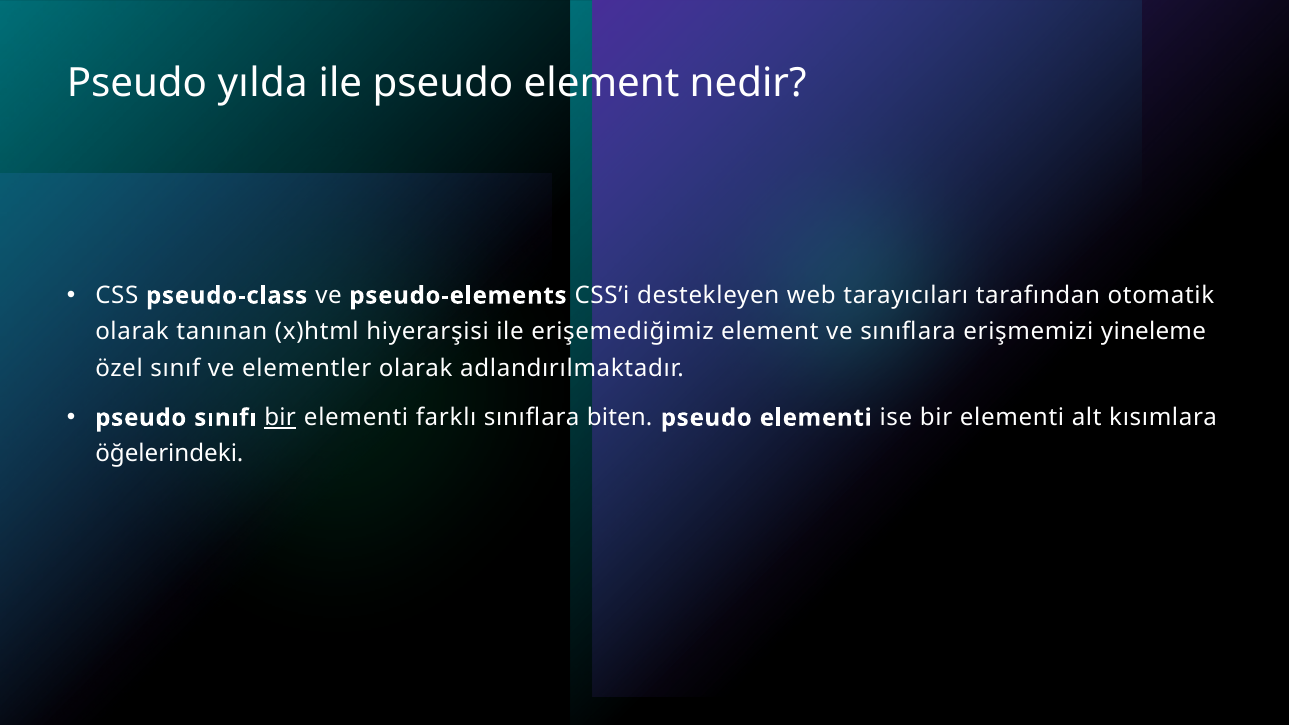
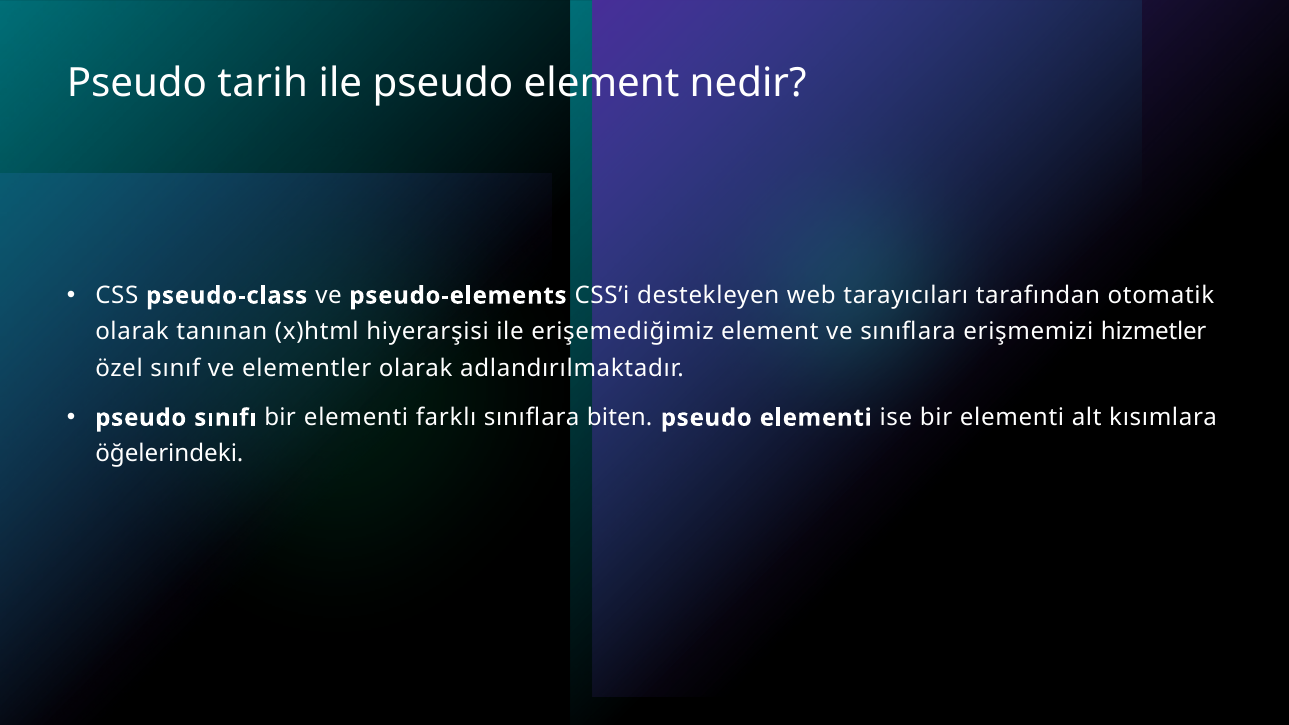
yılda: yılda -> tarih (263, 83)
yineleme: yineleme -> hizmetler (1154, 332)
bir underline: present -> none (280, 418)
